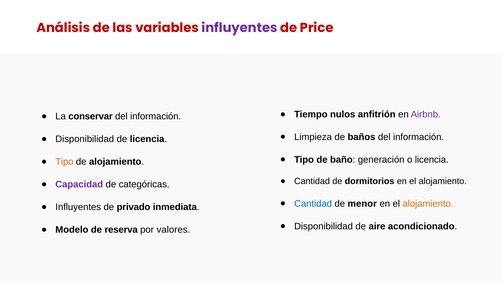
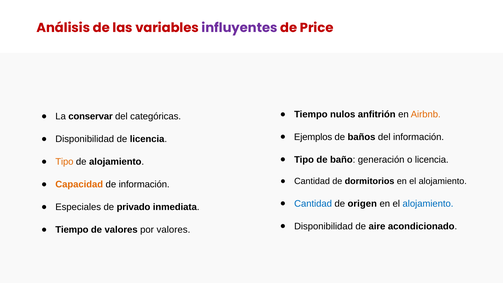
Airbnb colour: purple -> orange (426, 114)
información: información -> categóricas (156, 117)
Limpieza: Limpieza -> Ejemplos (313, 137)
Capacidad colour: purple -> orange (79, 184)
de categóricas: categóricas -> información (144, 184)
menor: menor -> origen (362, 204)
alojamiento colour: orange -> blue (428, 204)
Influyentes: Influyentes -> Especiales (78, 207)
Modelo: Modelo -> Tiempo (72, 230)
de reserva: reserva -> valores (121, 230)
